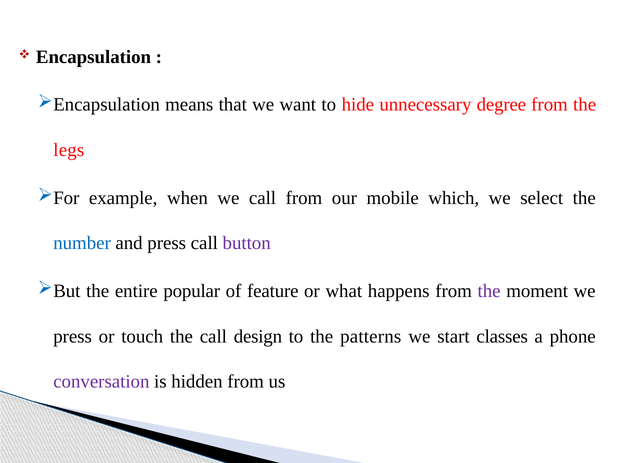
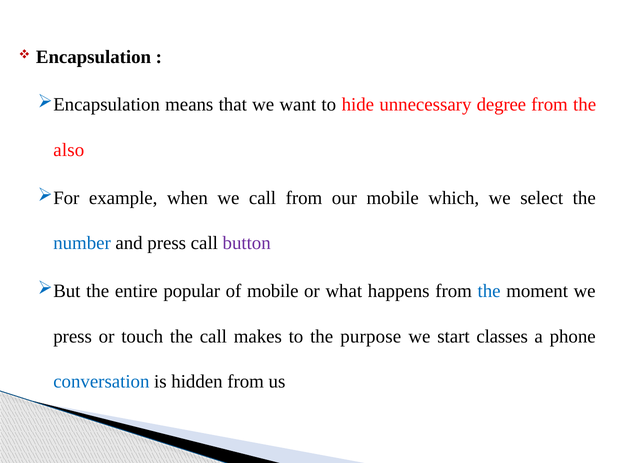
legs: legs -> also (69, 150)
of feature: feature -> mobile (273, 291)
the colour: purple -> blue (489, 291)
design: design -> makes (258, 337)
patterns: patterns -> purpose (371, 337)
conversation colour: purple -> blue (101, 382)
